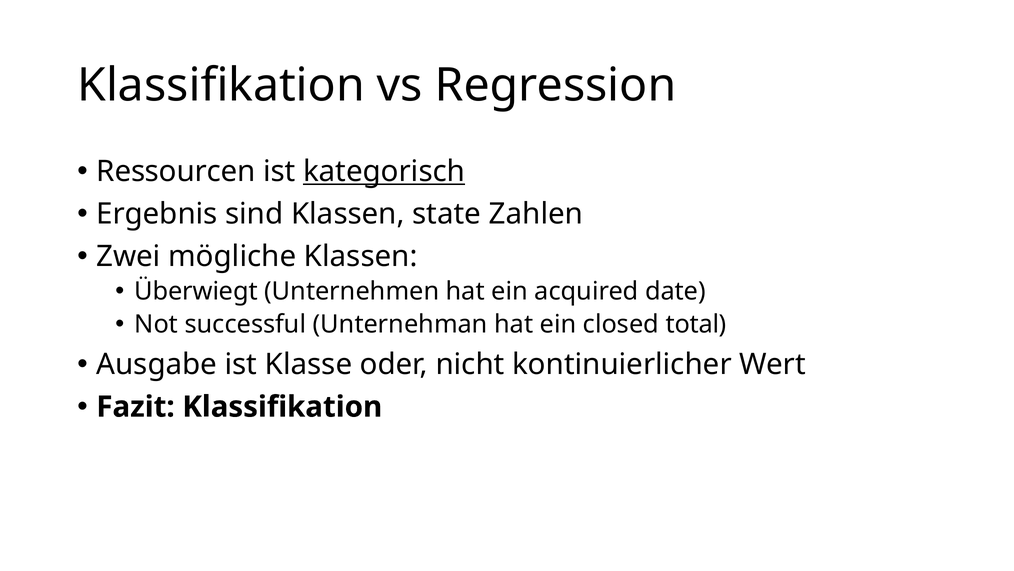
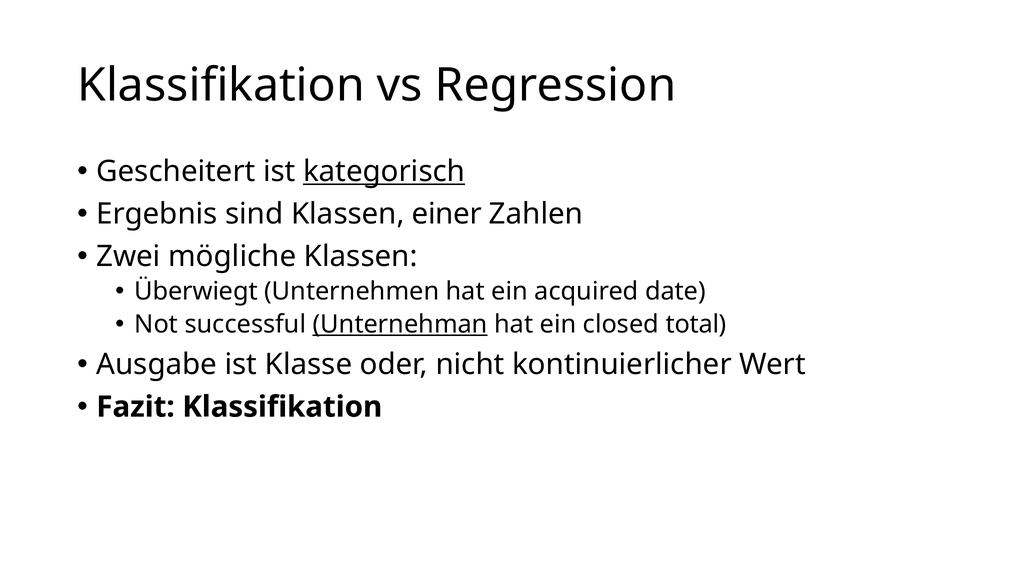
Ressourcen: Ressourcen -> Gescheitert (176, 171)
state: state -> einer (447, 214)
Unternehman underline: none -> present (400, 324)
